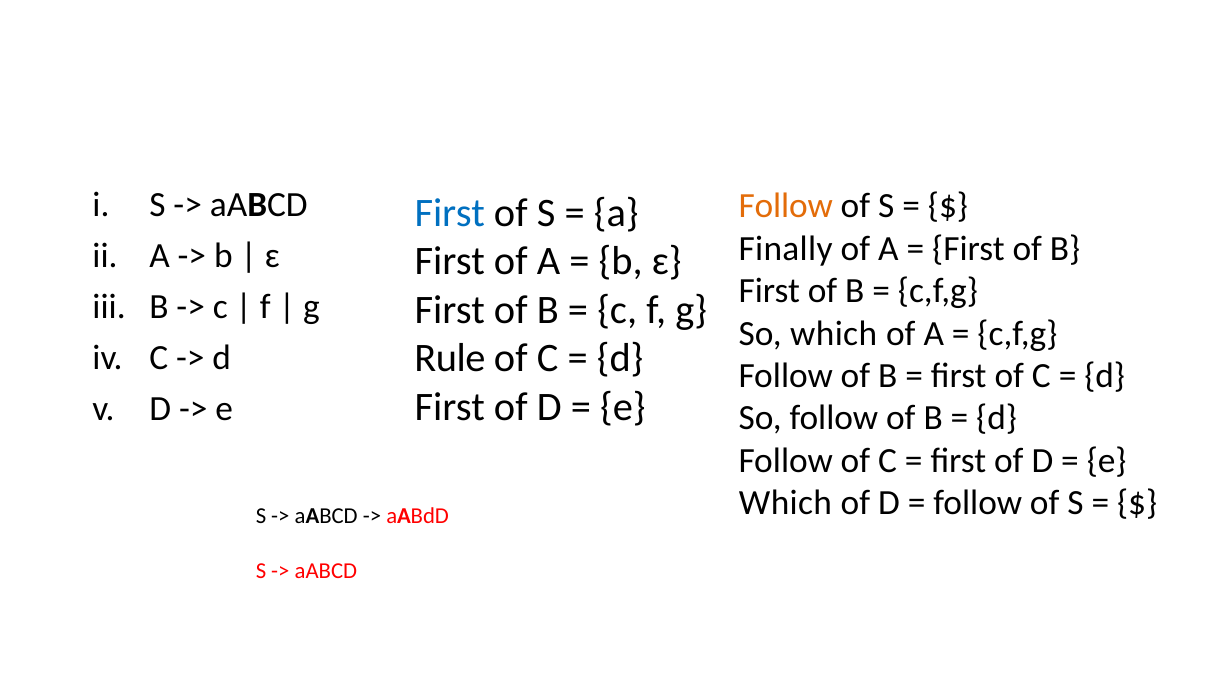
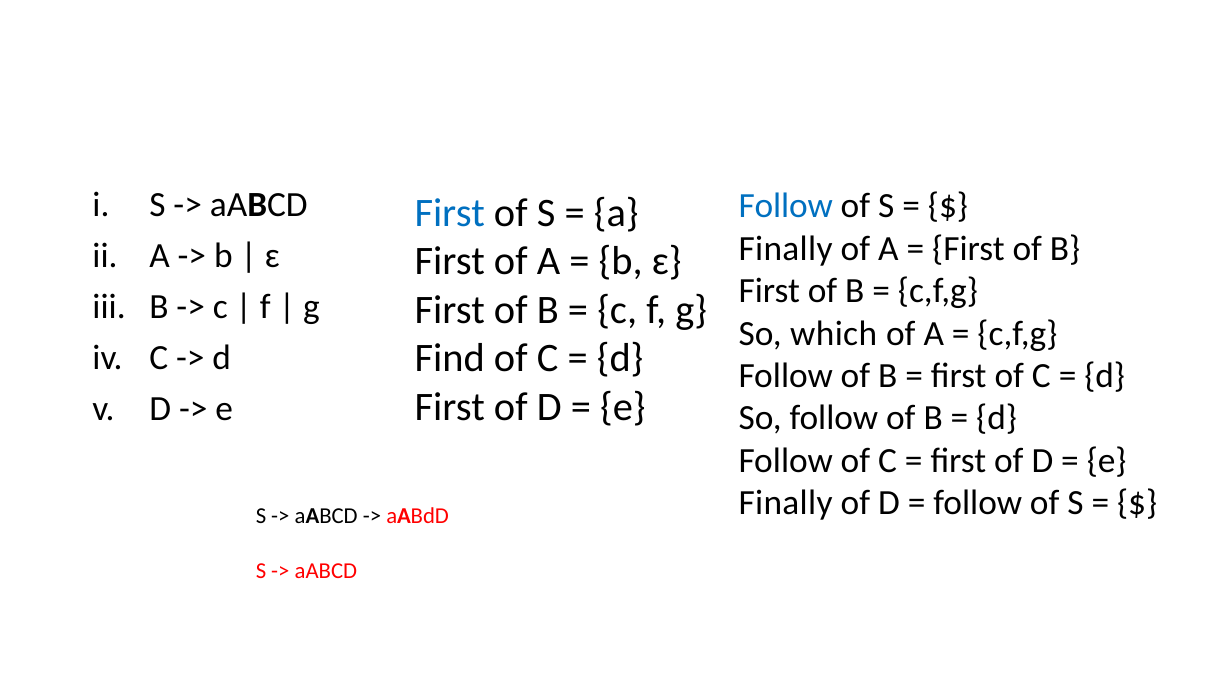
Follow colour: orange -> blue (786, 206)
Rule: Rule -> Find (450, 359)
Which: Which -> Finally (786, 503)
